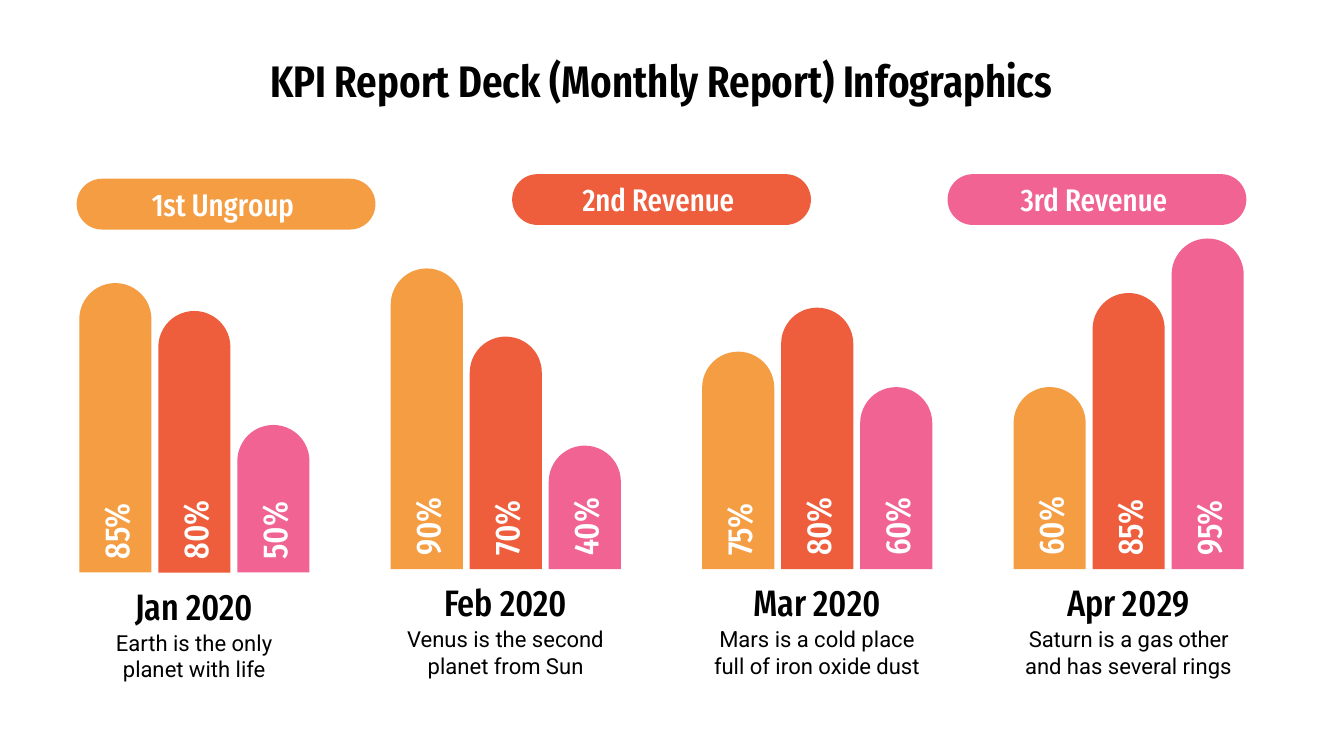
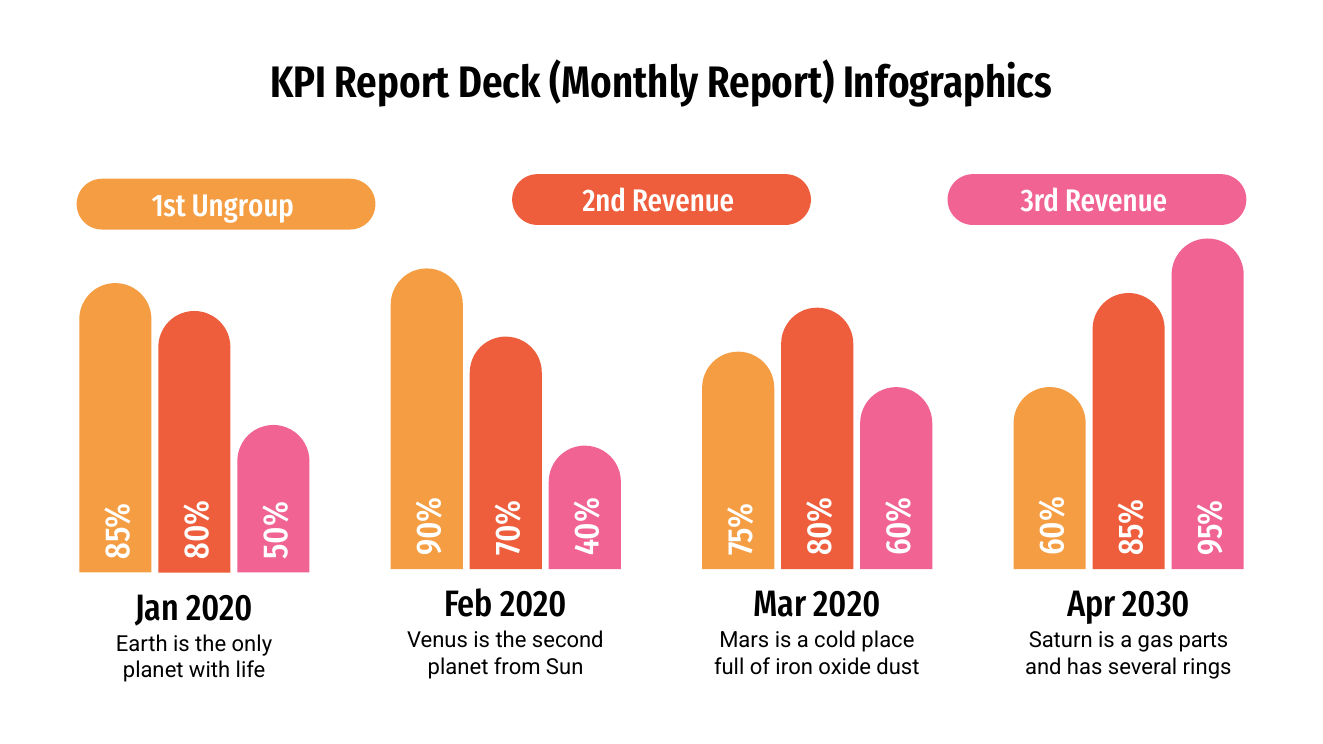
2029: 2029 -> 2030 (1157, 605)
other: other -> parts (1203, 641)
